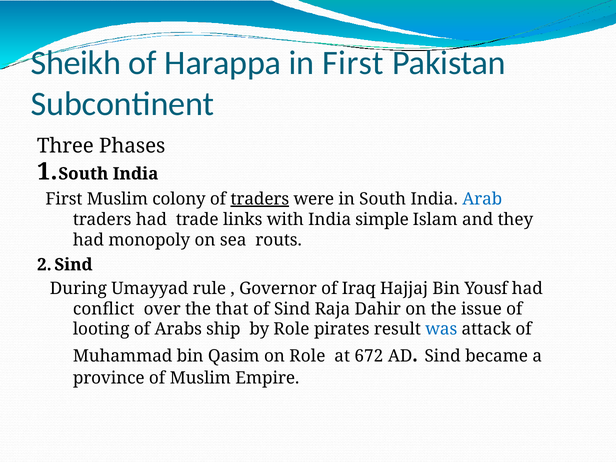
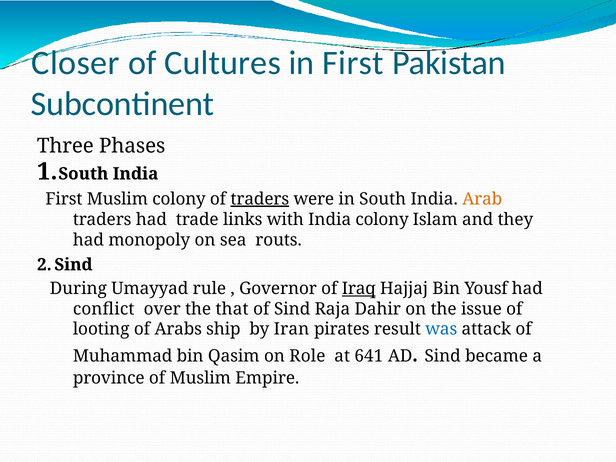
Sheikh: Sheikh -> Closer (76, 63)
Harappa: Harappa -> Cultures (223, 63)
Arab colour: blue -> orange (482, 199)
India simple: simple -> colony (382, 219)
Iraq underline: none -> present (359, 289)
by Role: Role -> Iran (291, 329)
672: 672 -> 641 (369, 356)
